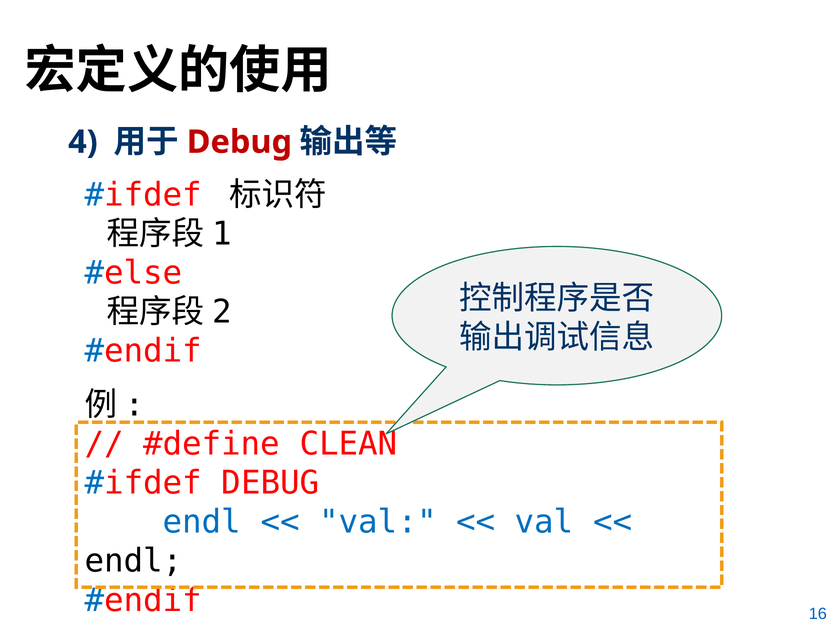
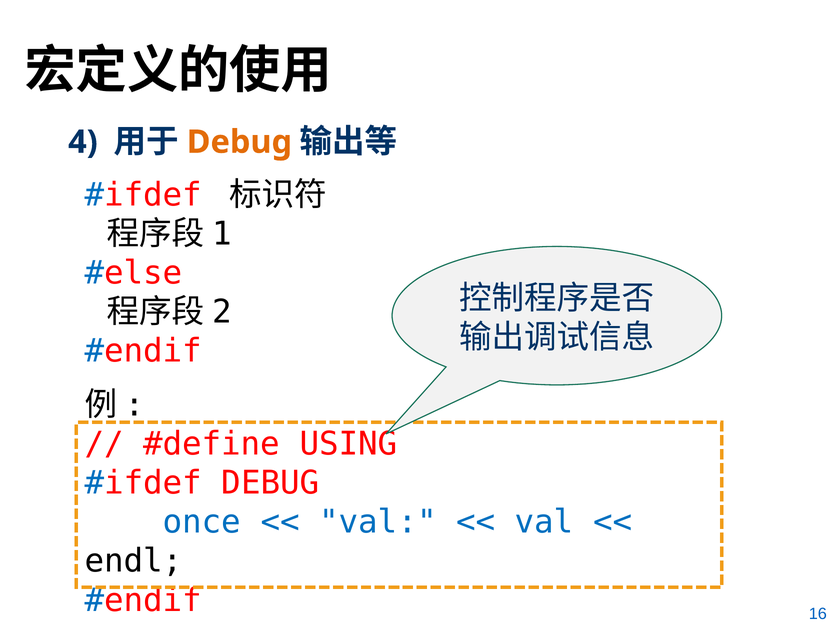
Debug colour: red -> orange (239, 142)
CLEAN: CLEAN -> USING (349, 444)
endl: endl -> once (202, 522)
